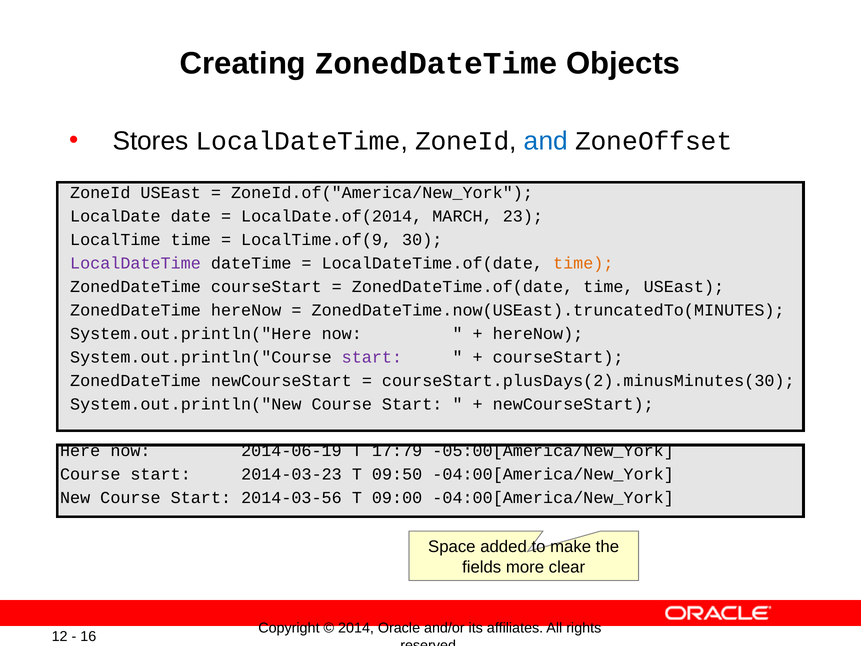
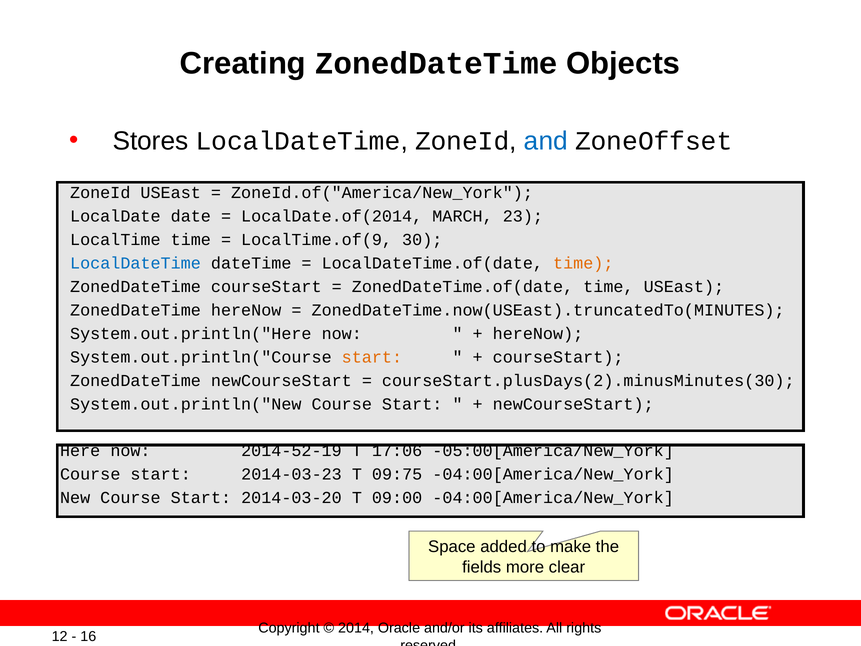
LocalDateTime colour: purple -> blue (135, 263)
start colour: purple -> orange (372, 357)
2014-06-19: 2014-06-19 -> 2014-52-19 (291, 451)
17:79: 17:79 -> 17:06 (397, 451)
09:50: 09:50 -> 09:75 (397, 474)
2014-03-56: 2014-03-56 -> 2014-03-20 (291, 498)
